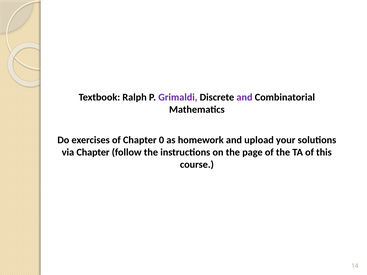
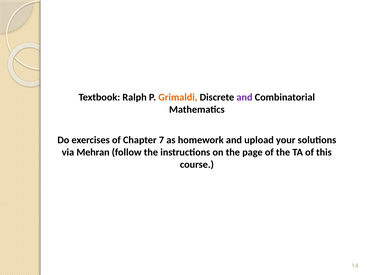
Grimaldi colour: purple -> orange (178, 97)
0: 0 -> 7 (161, 140)
via Chapter: Chapter -> Mehran (93, 152)
